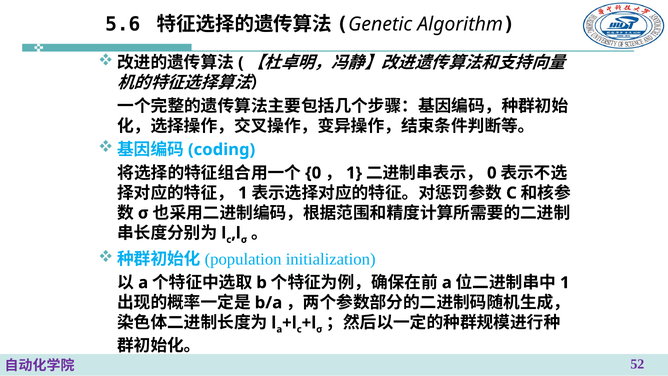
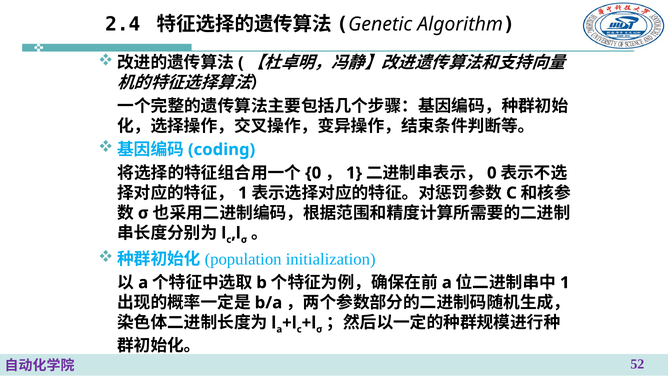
5.6: 5.6 -> 2.4 (123, 24)
